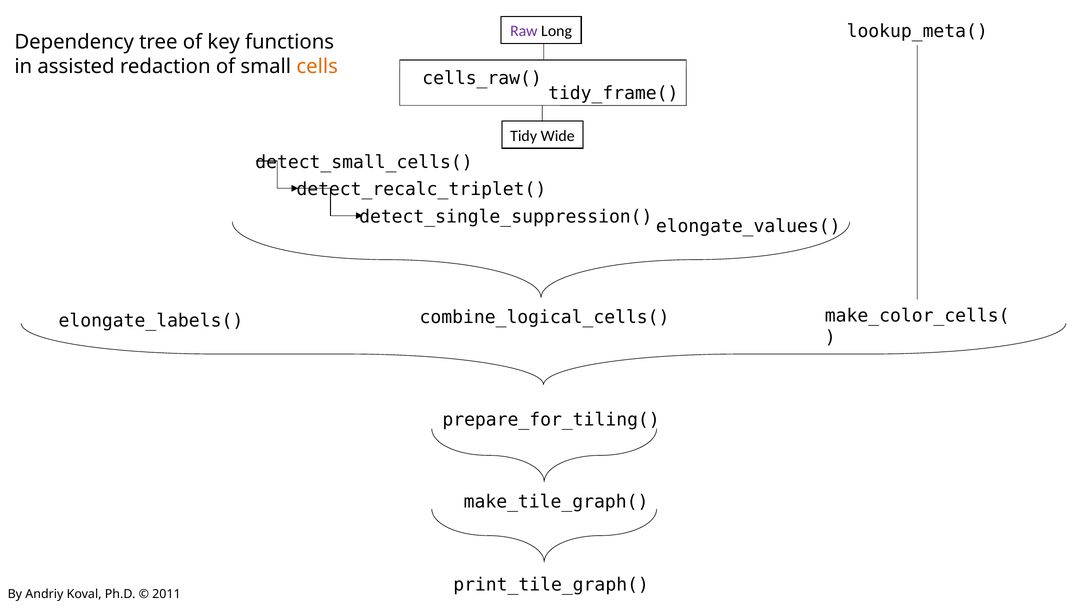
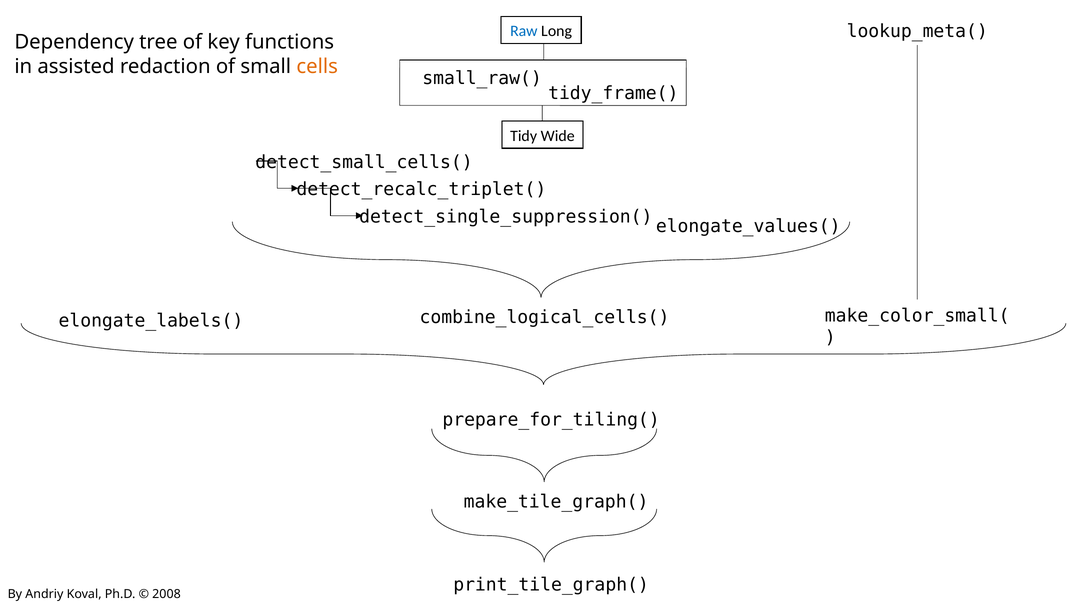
Raw colour: purple -> blue (524, 31)
cells_raw(: cells_raw( -> small_raw( (482, 78)
make_color_cells(: make_color_cells( -> make_color_small( (917, 316)
2011: 2011 -> 2008 (166, 594)
